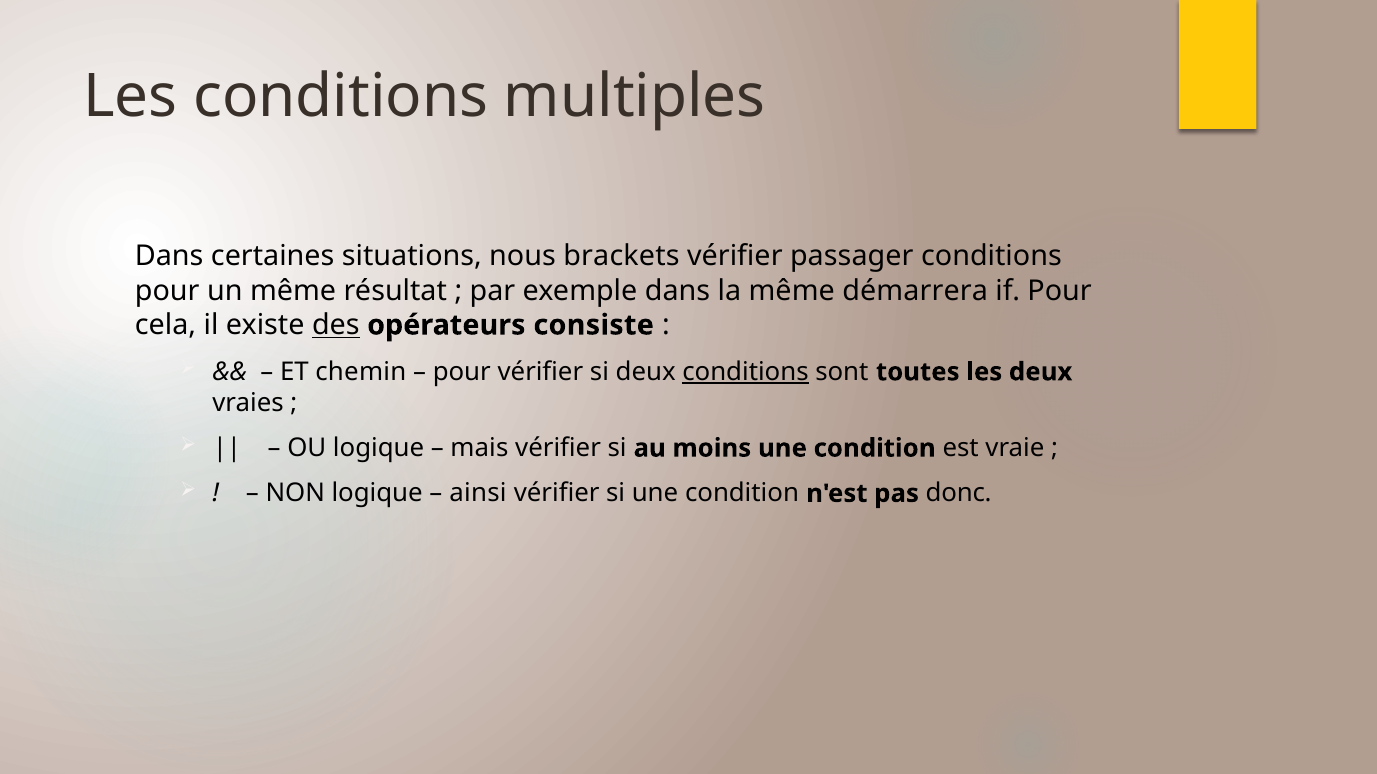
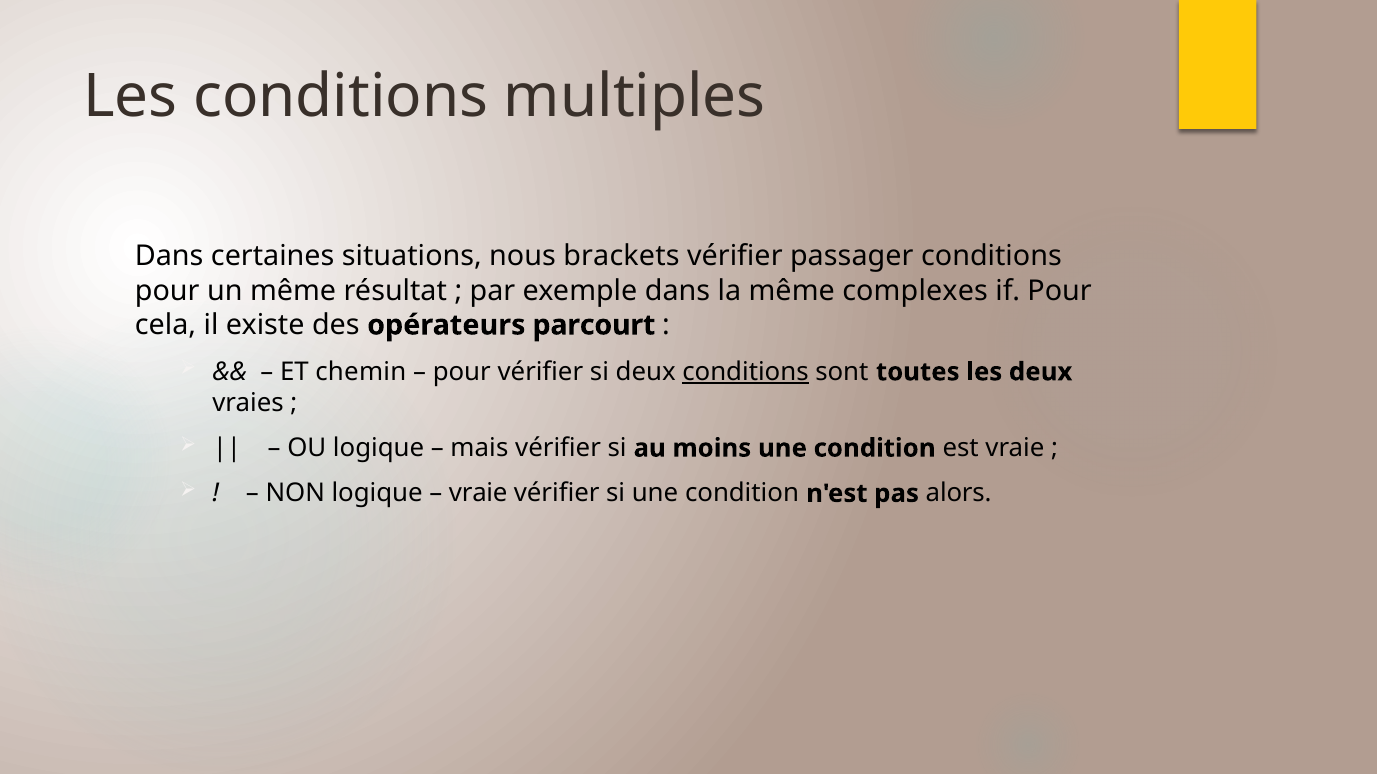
démarrera: démarrera -> complexes (915, 291)
des underline: present -> none (336, 325)
consiste: consiste -> parcourt (594, 325)
ainsi: ainsi -> vraie (478, 494)
donc: donc -> alors (959, 494)
